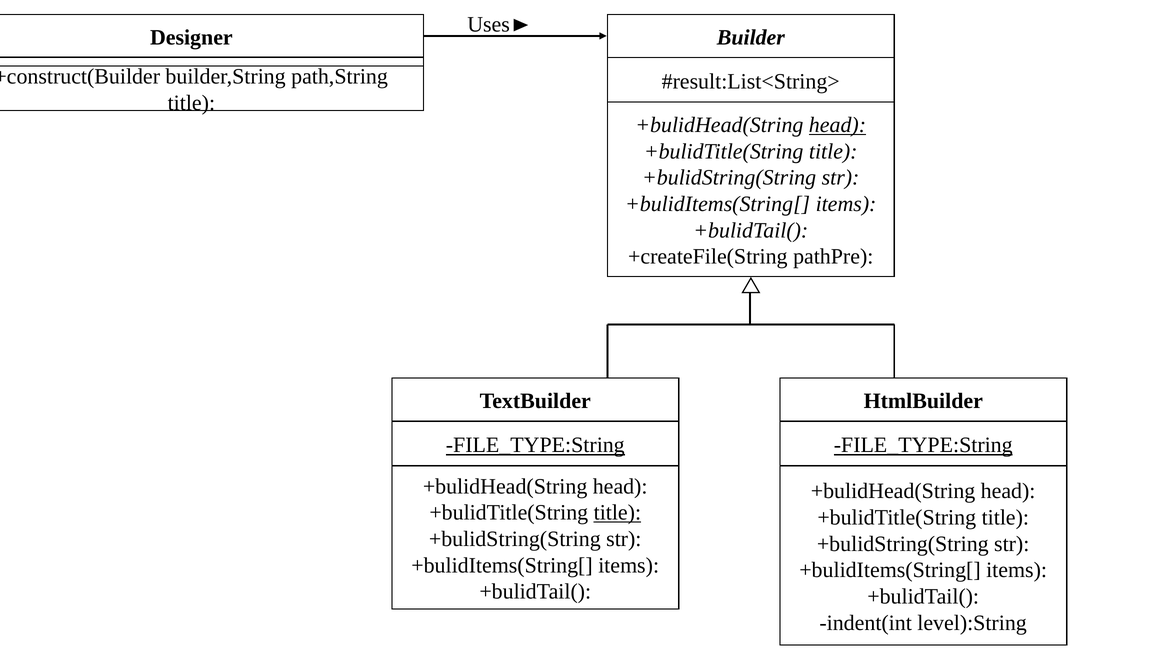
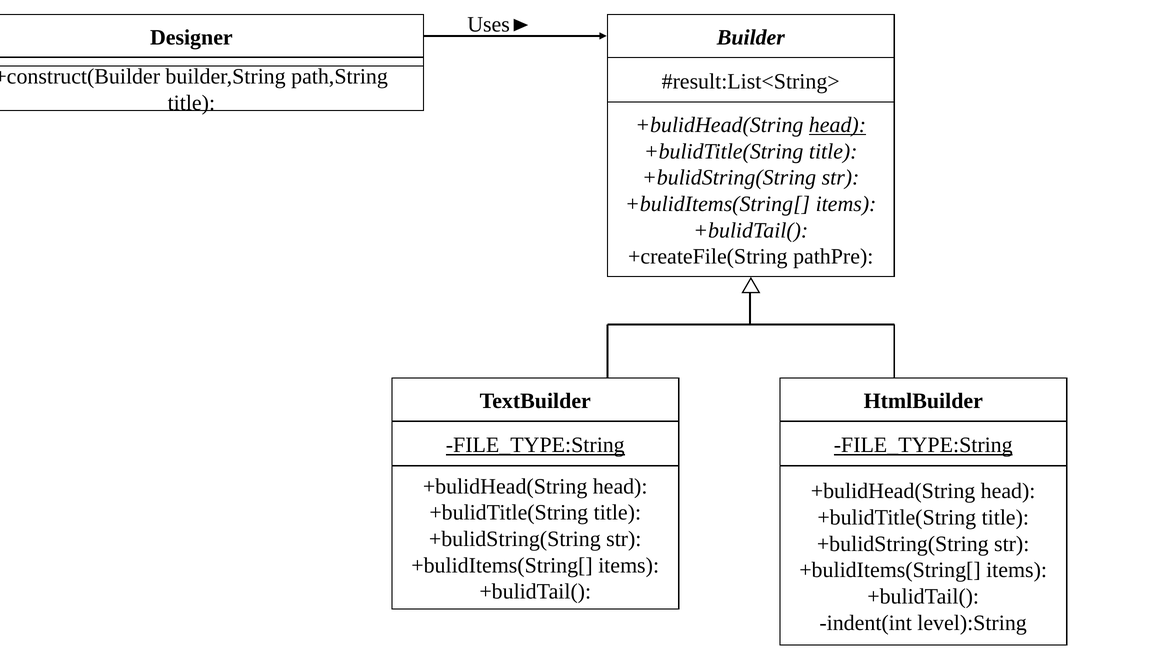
title underline: present -> none (617, 513)
